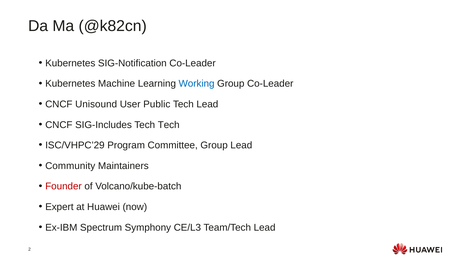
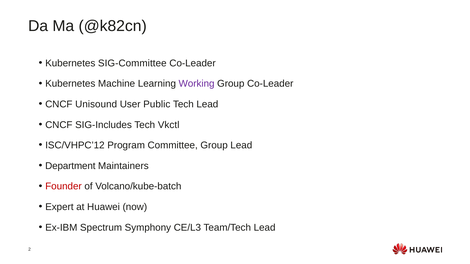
SIG-Notification: SIG-Notification -> SIG-Committee (132, 63)
Working colour: blue -> purple (197, 84)
Tech Tech: Tech -> Vkctl (169, 125)
ISC/VHPC’29: ISC/VHPC’29 -> ISC/VHPC’12 (75, 145)
Community: Community -> Department (70, 166)
